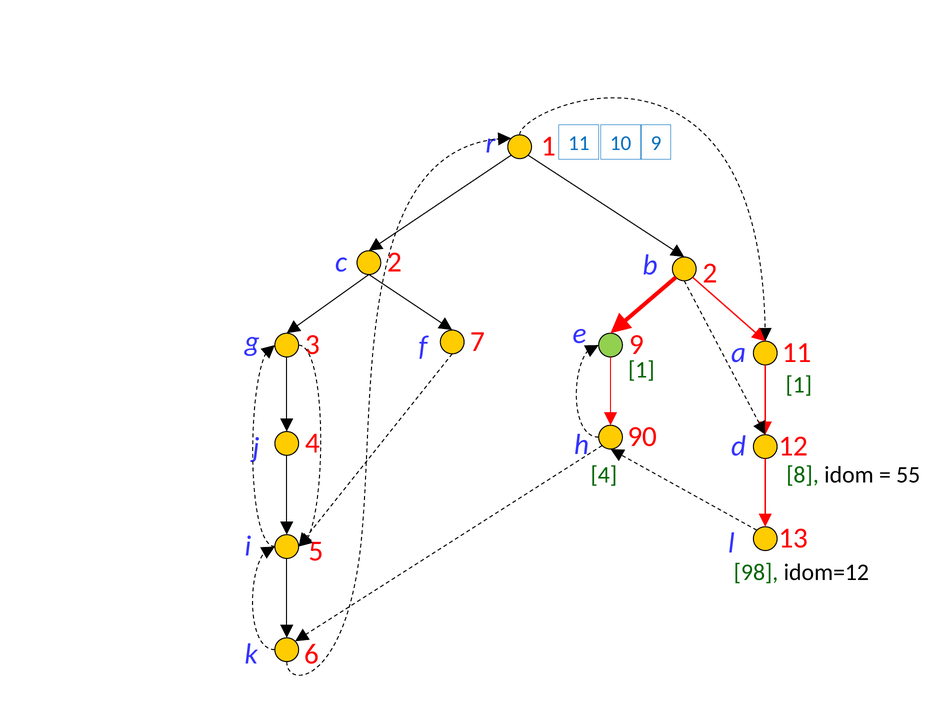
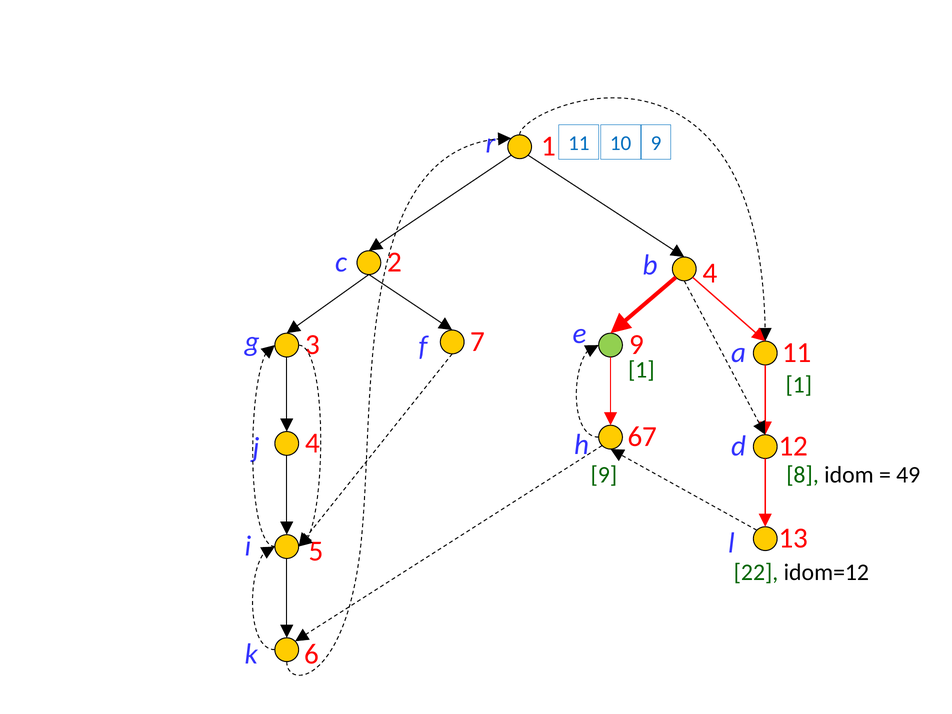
2: 2 -> 4 (710, 273)
90: 90 -> 67 (642, 437)
4: 4 -> 9 (604, 475)
55: 55 -> 49 (908, 475)
98: 98 -> 22 (756, 573)
